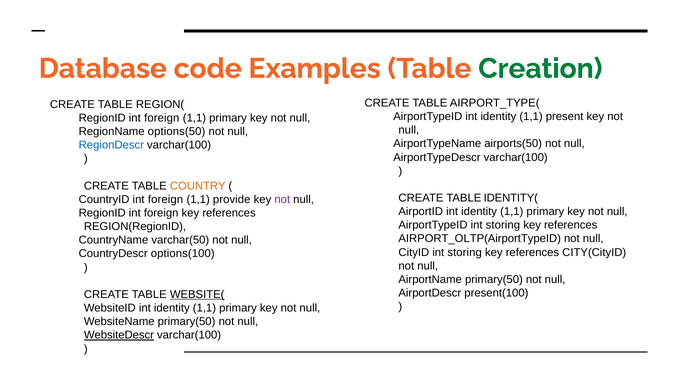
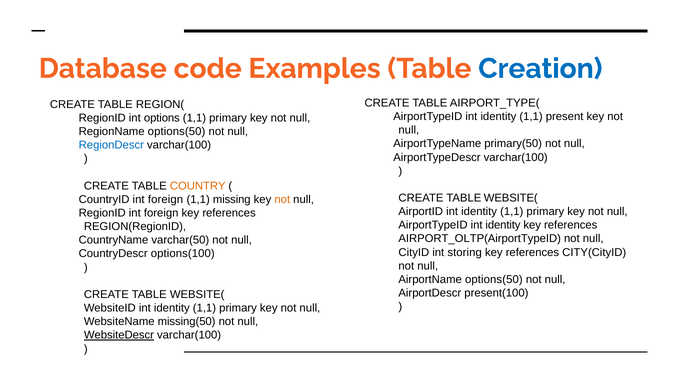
Creation colour: green -> blue (540, 69)
foreign: foreign -> options (162, 118)
airports(50: airports(50 -> primary(50 (513, 144)
IDENTITY(: IDENTITY( -> WEBSITE( (511, 198)
provide: provide -> missing (232, 199)
not colour: purple -> orange (282, 199)
storing: storing -> identity (503, 225)
AirportName primary(50: primary(50 -> options(50 (494, 279)
WEBSITE( underline: present -> none (197, 294)
WebsiteName primary(50: primary(50 -> missing(50 (187, 322)
